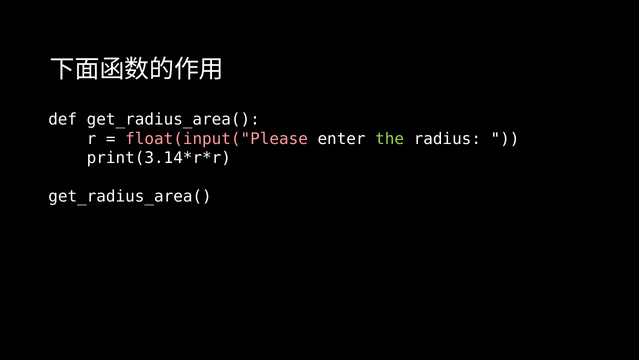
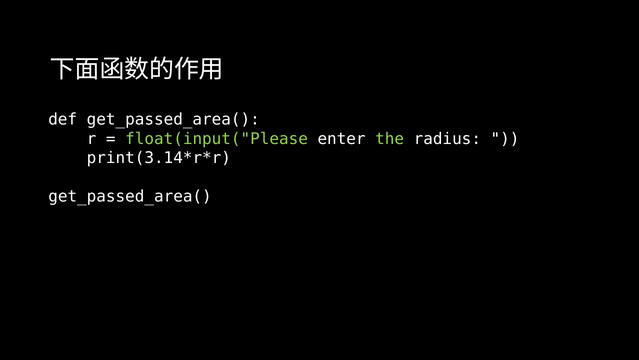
def get_radius_area(: get_radius_area( -> get_passed_area( (173, 119)
float(input("Please colour: pink -> light green (217, 139)
get_radius_area(: get_radius_area( -> get_passed_area( (130, 196)
